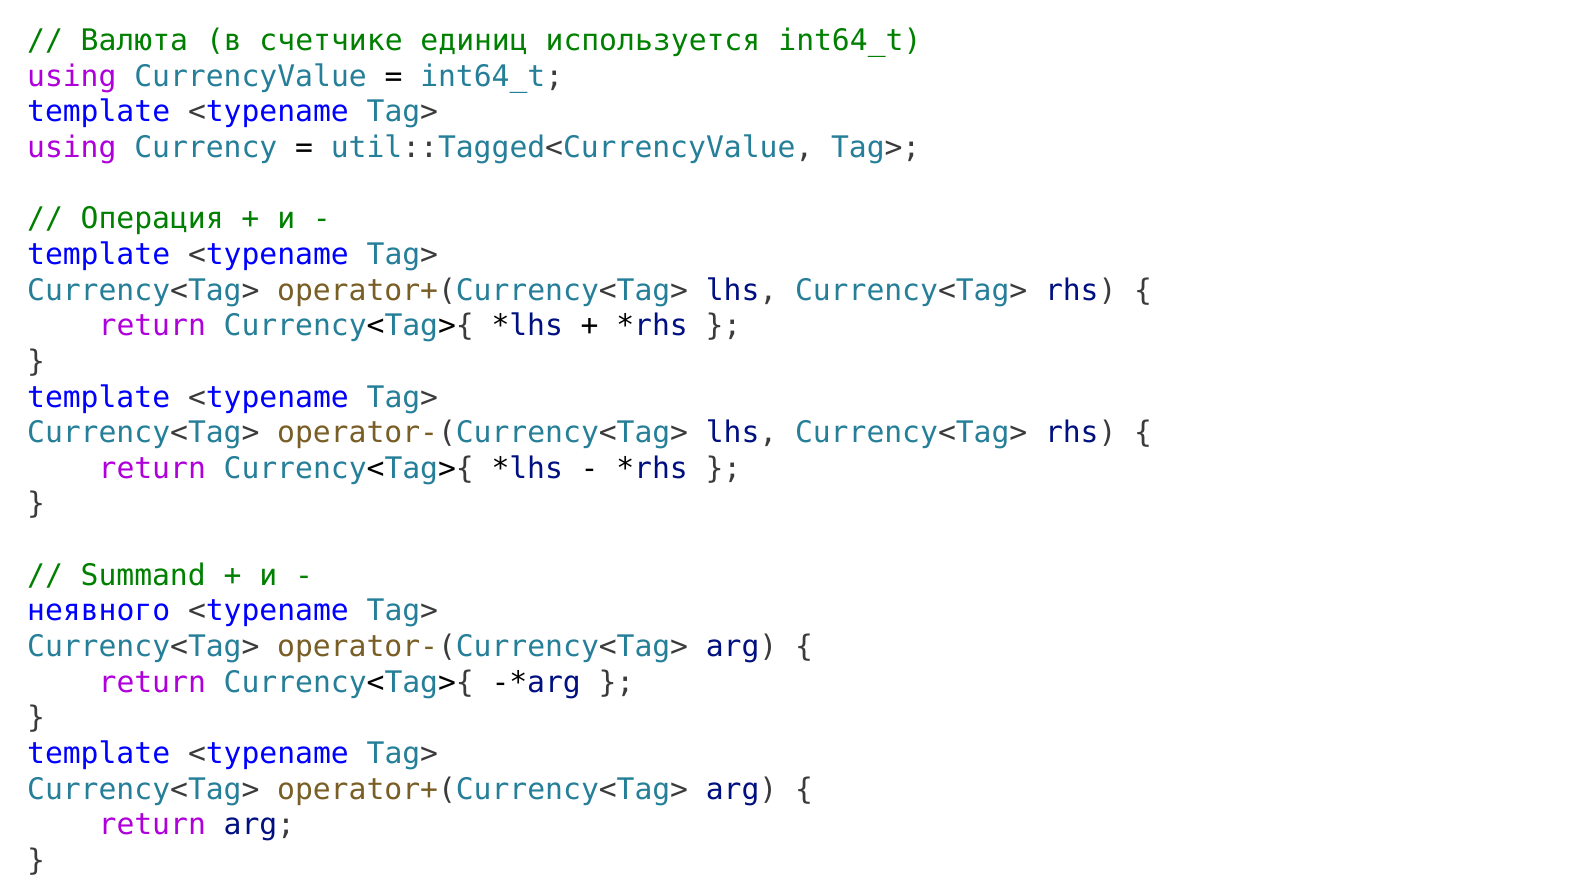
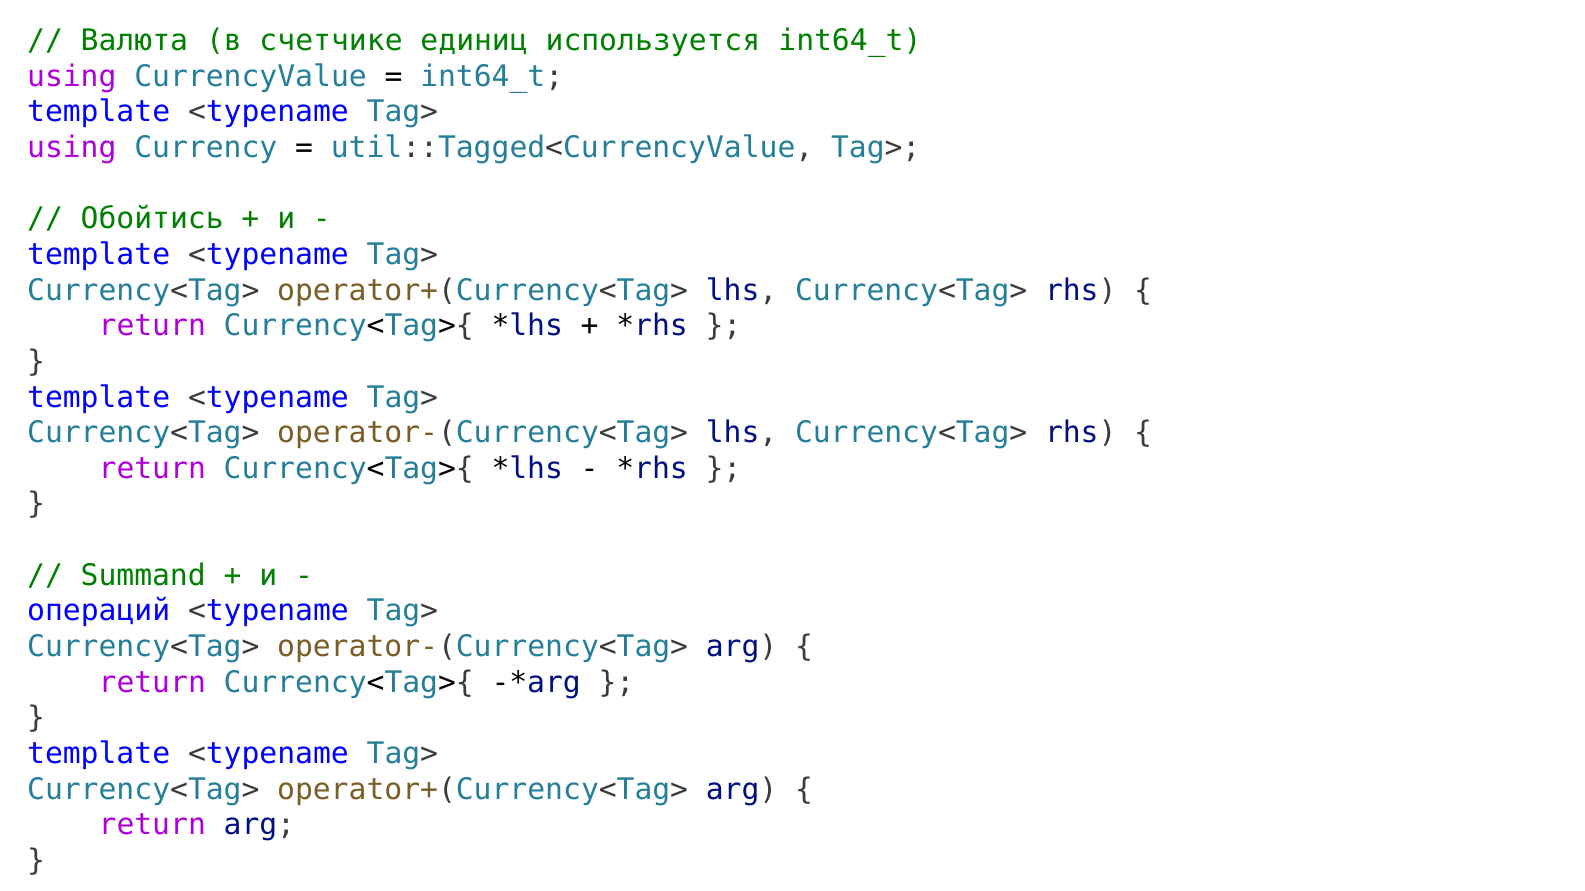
Операция: Операция -> Обойтись (152, 219)
неявного: неявного -> операций (99, 611)
